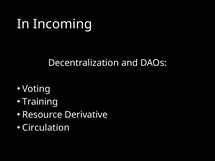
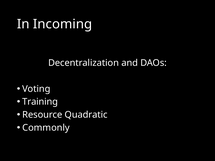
Derivative: Derivative -> Quadratic (86, 115)
Circulation: Circulation -> Commonly (46, 128)
